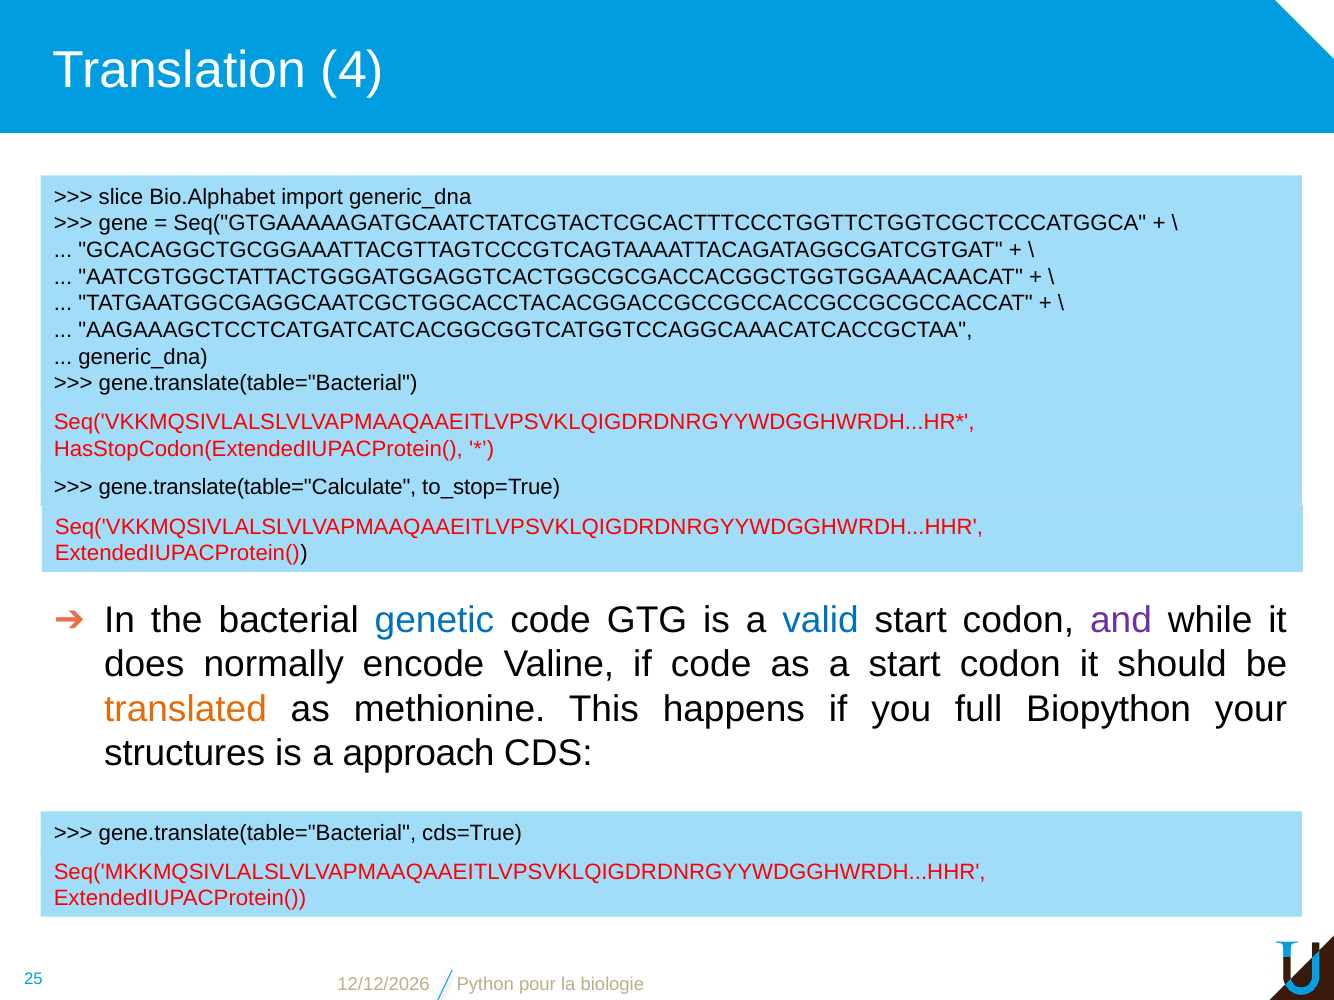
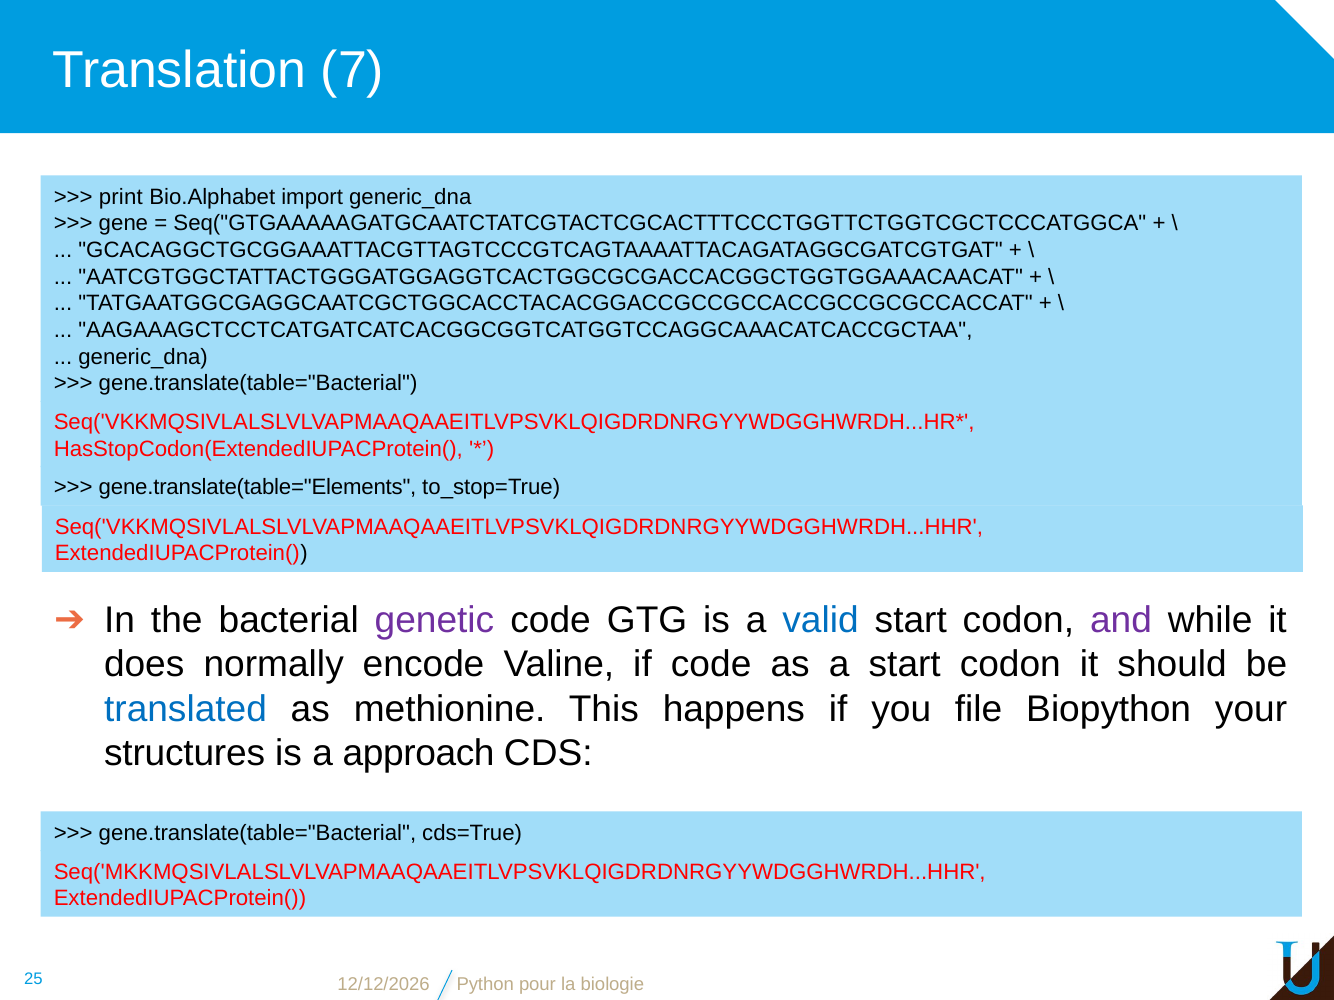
4: 4 -> 7 (352, 70)
slice: slice -> print (121, 197)
gene.translate(table="Calculate: gene.translate(table="Calculate -> gene.translate(table="Elements (258, 488)
genetic colour: blue -> purple (434, 620)
translated colour: orange -> blue (186, 709)
full: full -> file (979, 709)
